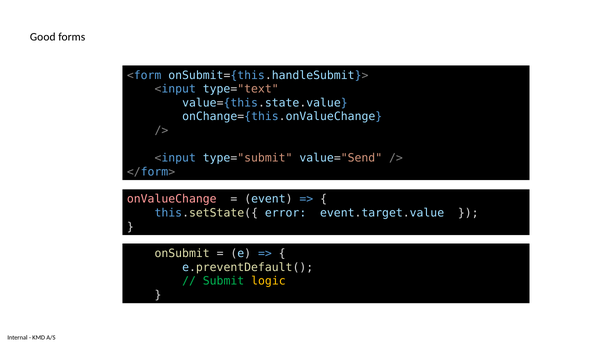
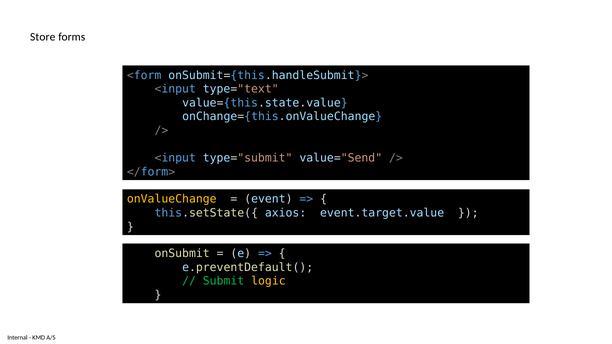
Good: Good -> Store (43, 37)
onValueChange colour: pink -> yellow (172, 199)
error: error -> axios (286, 213)
